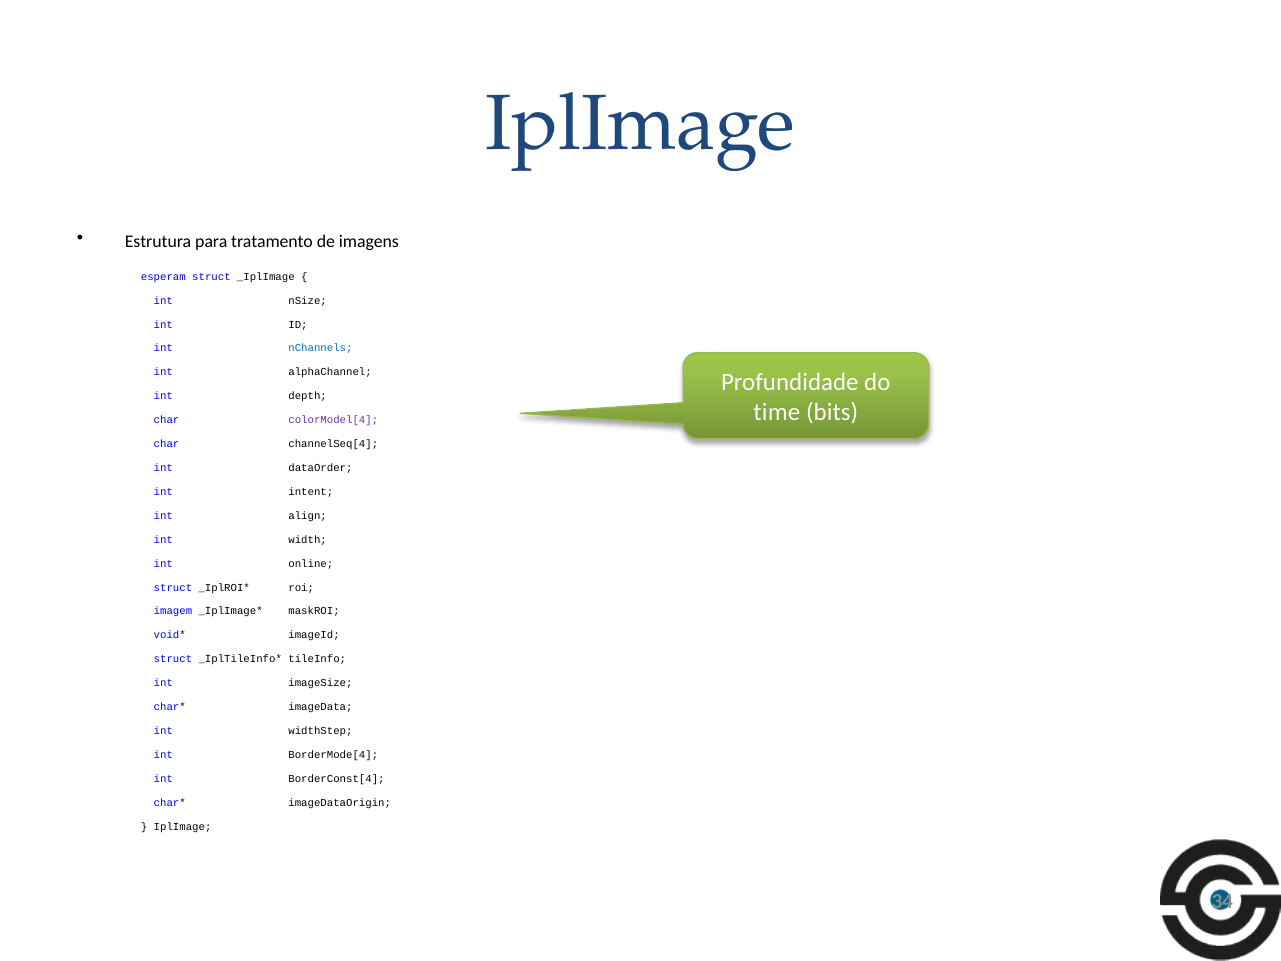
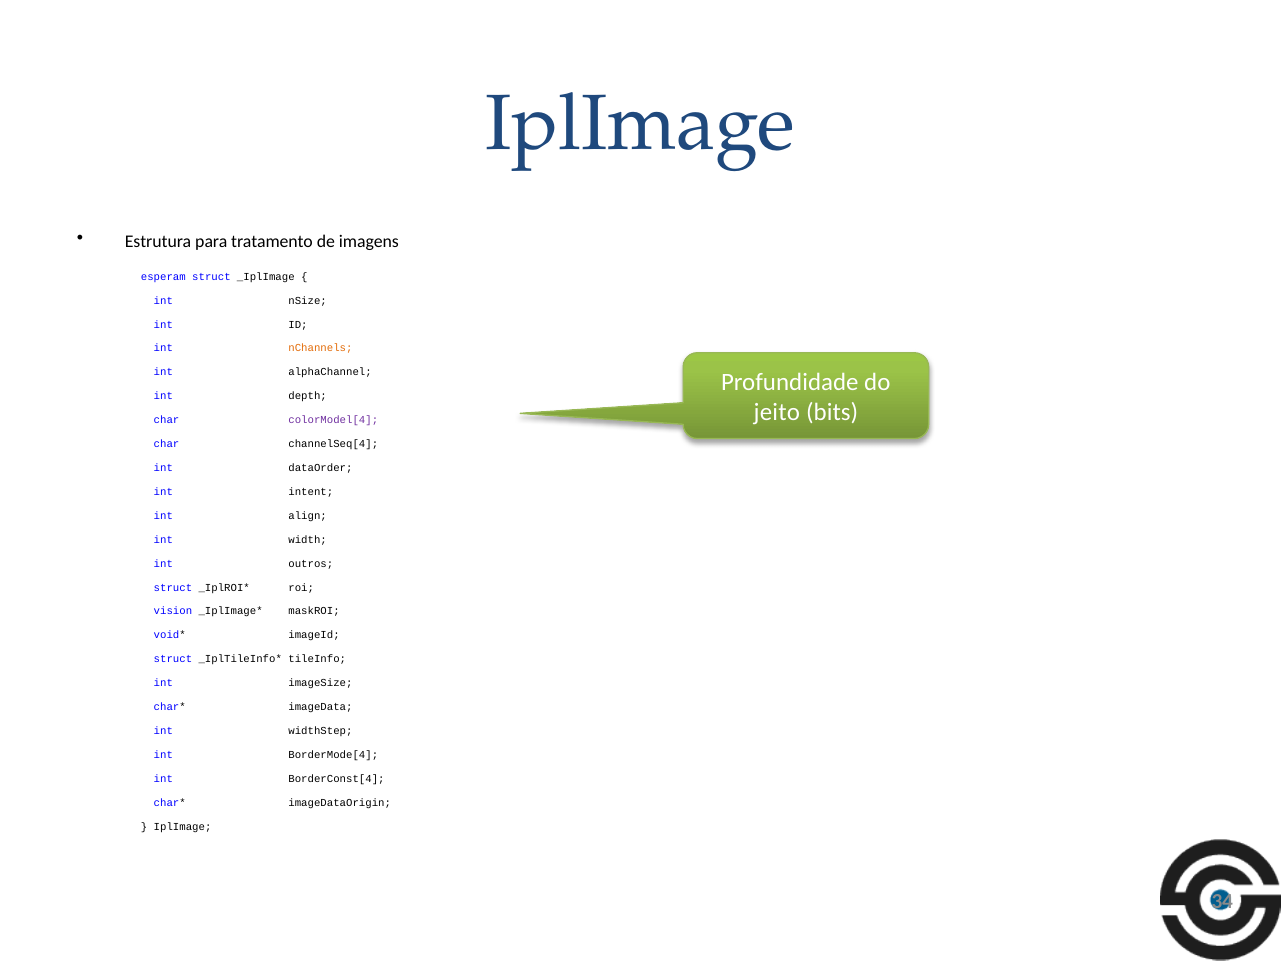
nChannels colour: blue -> orange (320, 348)
time: time -> jeito (777, 412)
online: online -> outros (311, 563)
imagem: imagem -> vision (173, 611)
